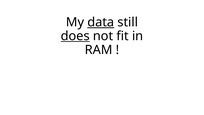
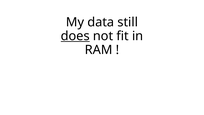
data underline: present -> none (101, 22)
